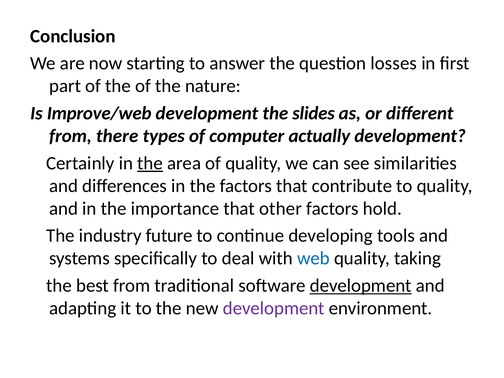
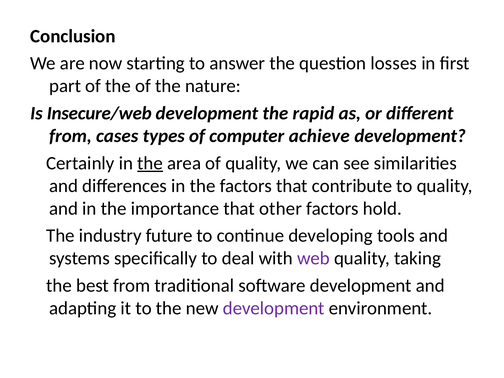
Improve/web: Improve/web -> Insecure/web (99, 113)
slides: slides -> rapid (313, 113)
there: there -> cases (117, 136)
actually: actually -> achieve (319, 136)
web colour: blue -> purple (313, 258)
development underline: present -> none (361, 286)
